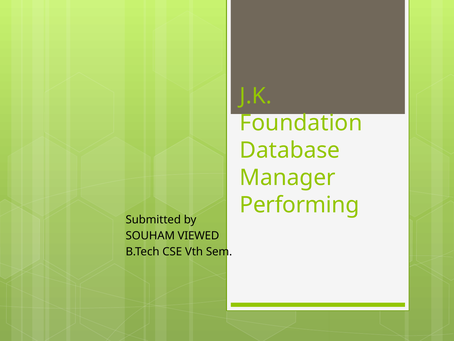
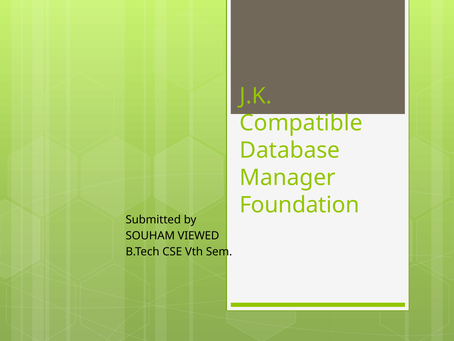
Foundation: Foundation -> Compatible (301, 123)
Performing: Performing -> Foundation (299, 205)
